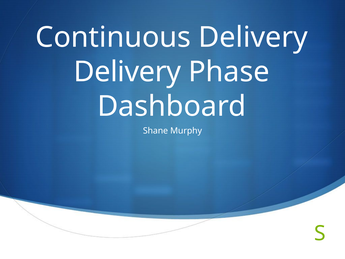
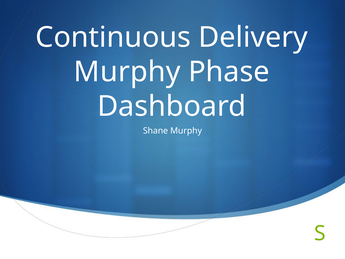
Delivery: Delivery -> Murphy (127, 72)
